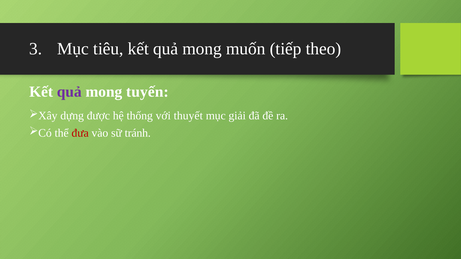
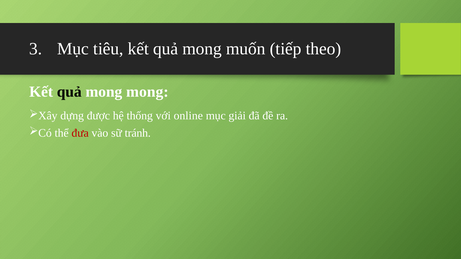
quả colour: purple -> black (69, 92)
mong tuyến: tuyến -> mong (147, 92)
thuyết: thuyết -> online (188, 116)
